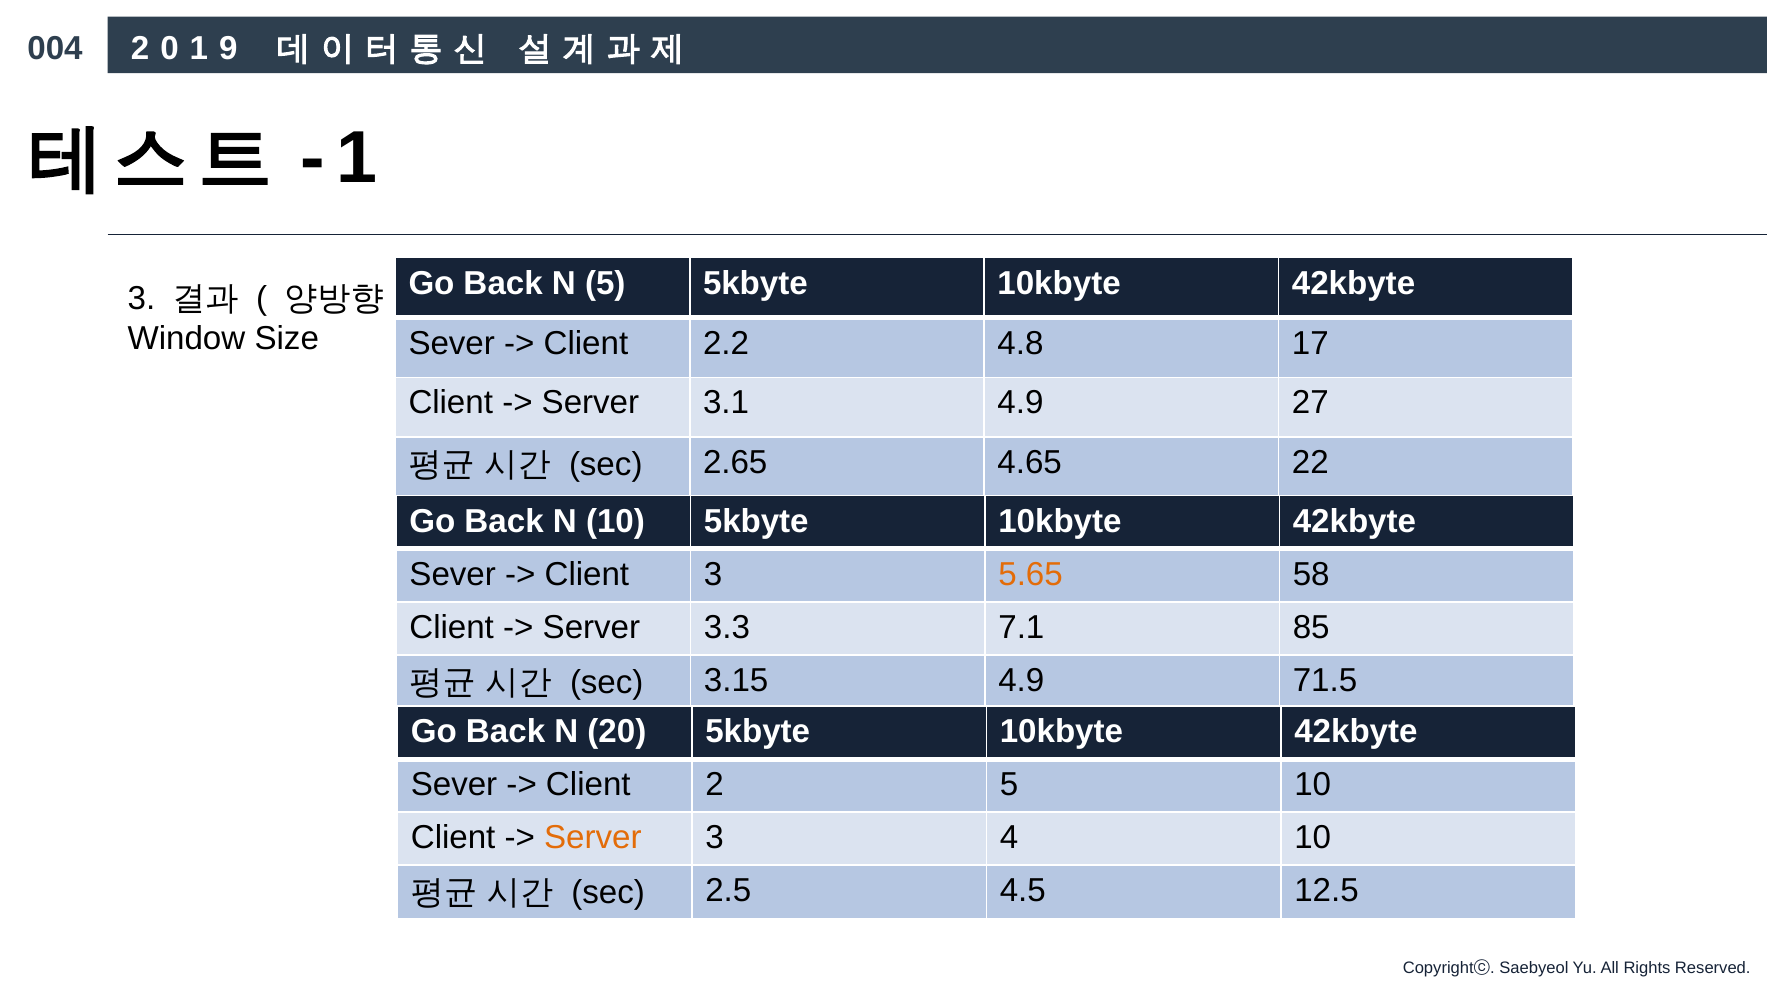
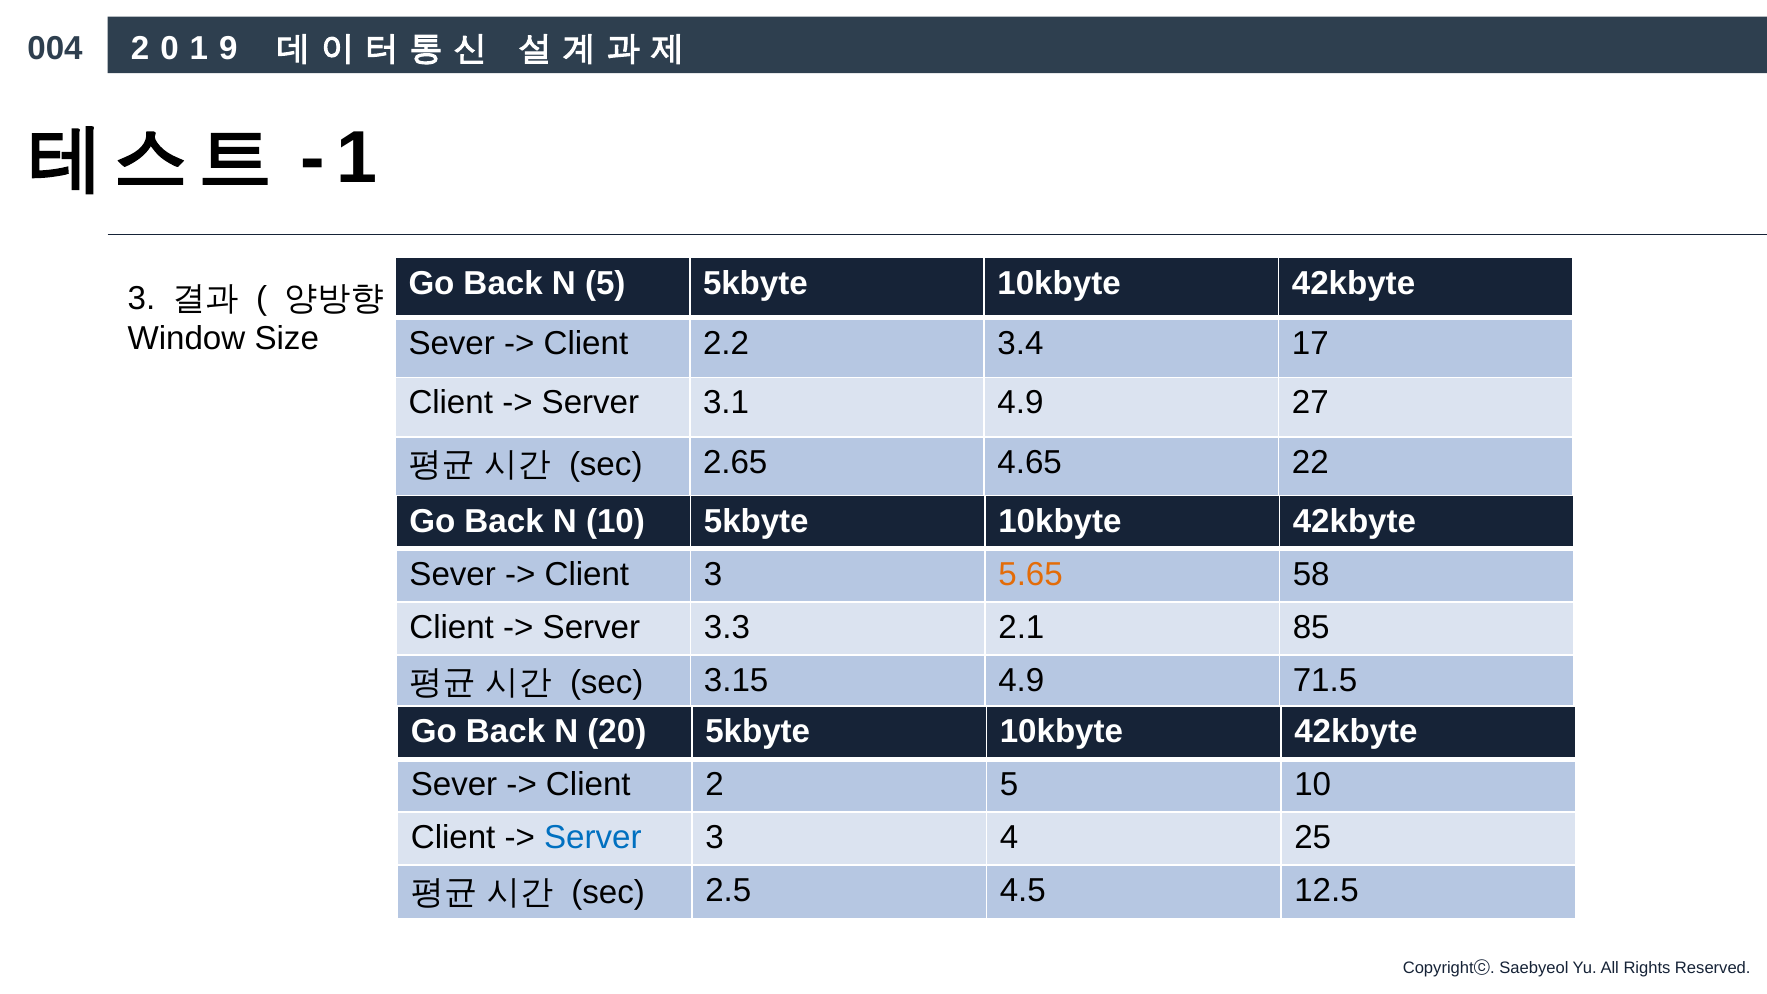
4.8: 4.8 -> 3.4 (1020, 343)
7.1: 7.1 -> 2.1 (1021, 627)
Server colour: orange -> blue (593, 838)
4 10: 10 -> 25 (1313, 838)
